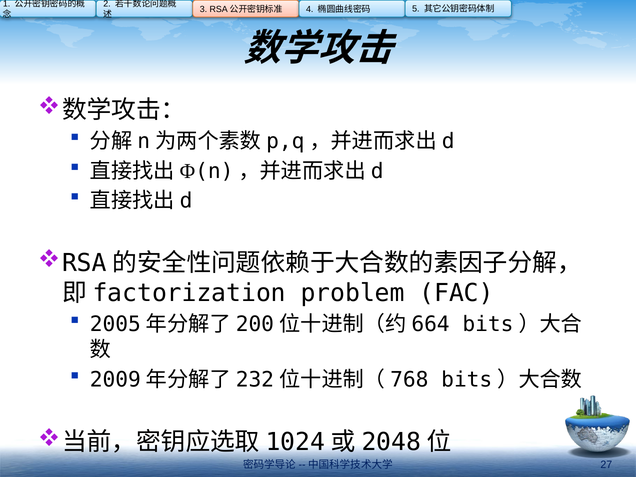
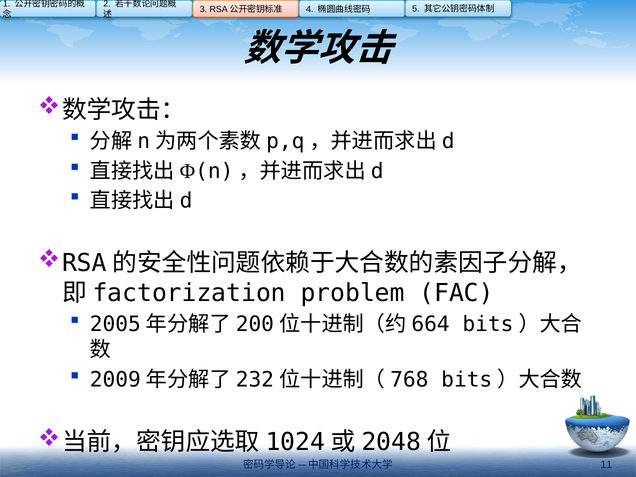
27: 27 -> 11 (606, 465)
